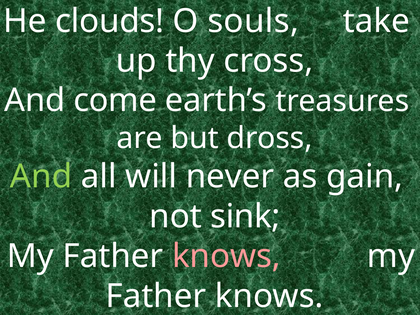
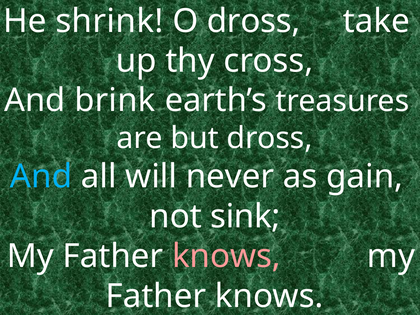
clouds: clouds -> shrink (109, 21)
O souls: souls -> dross (254, 21)
come: come -> brink (115, 101)
And colour: light green -> light blue (41, 177)
